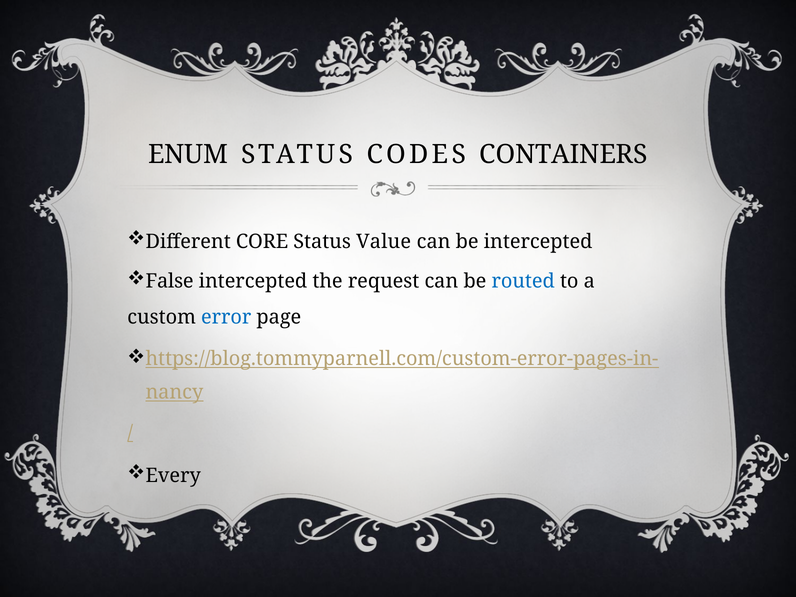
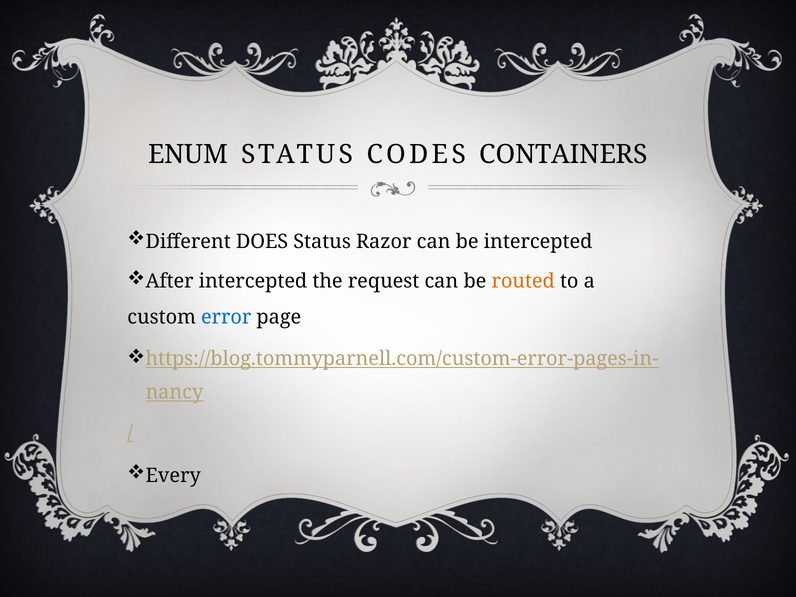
CORE: CORE -> DOES (262, 242)
Value: Value -> Razor (384, 242)
False: False -> After (170, 281)
routed colour: blue -> orange (523, 281)
